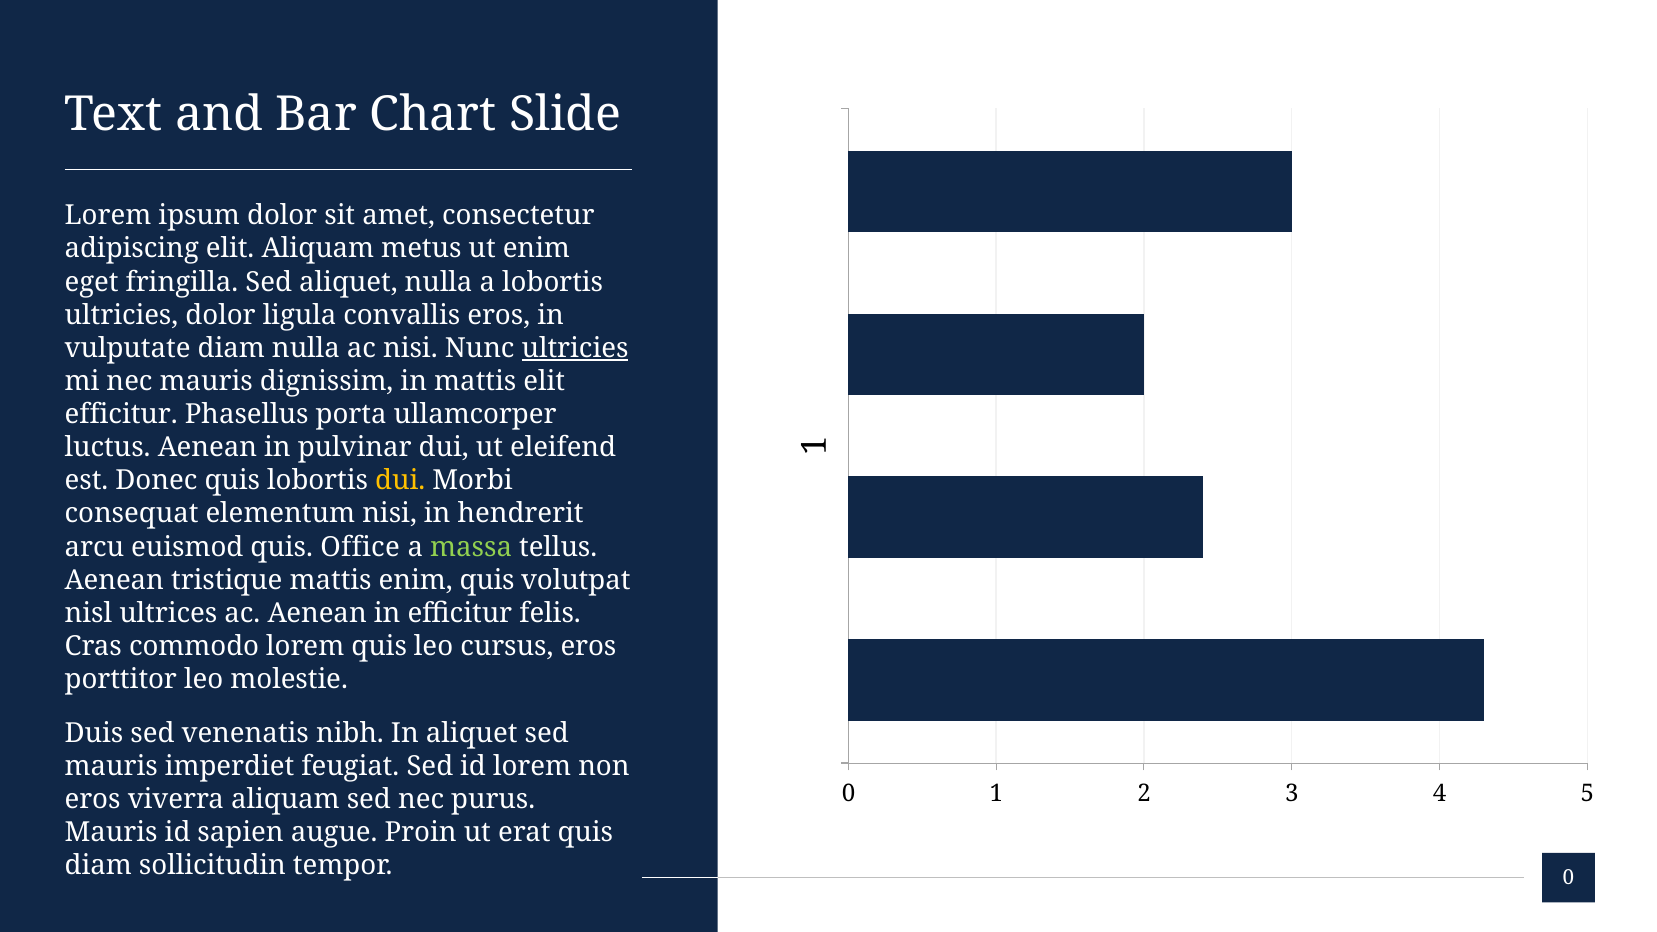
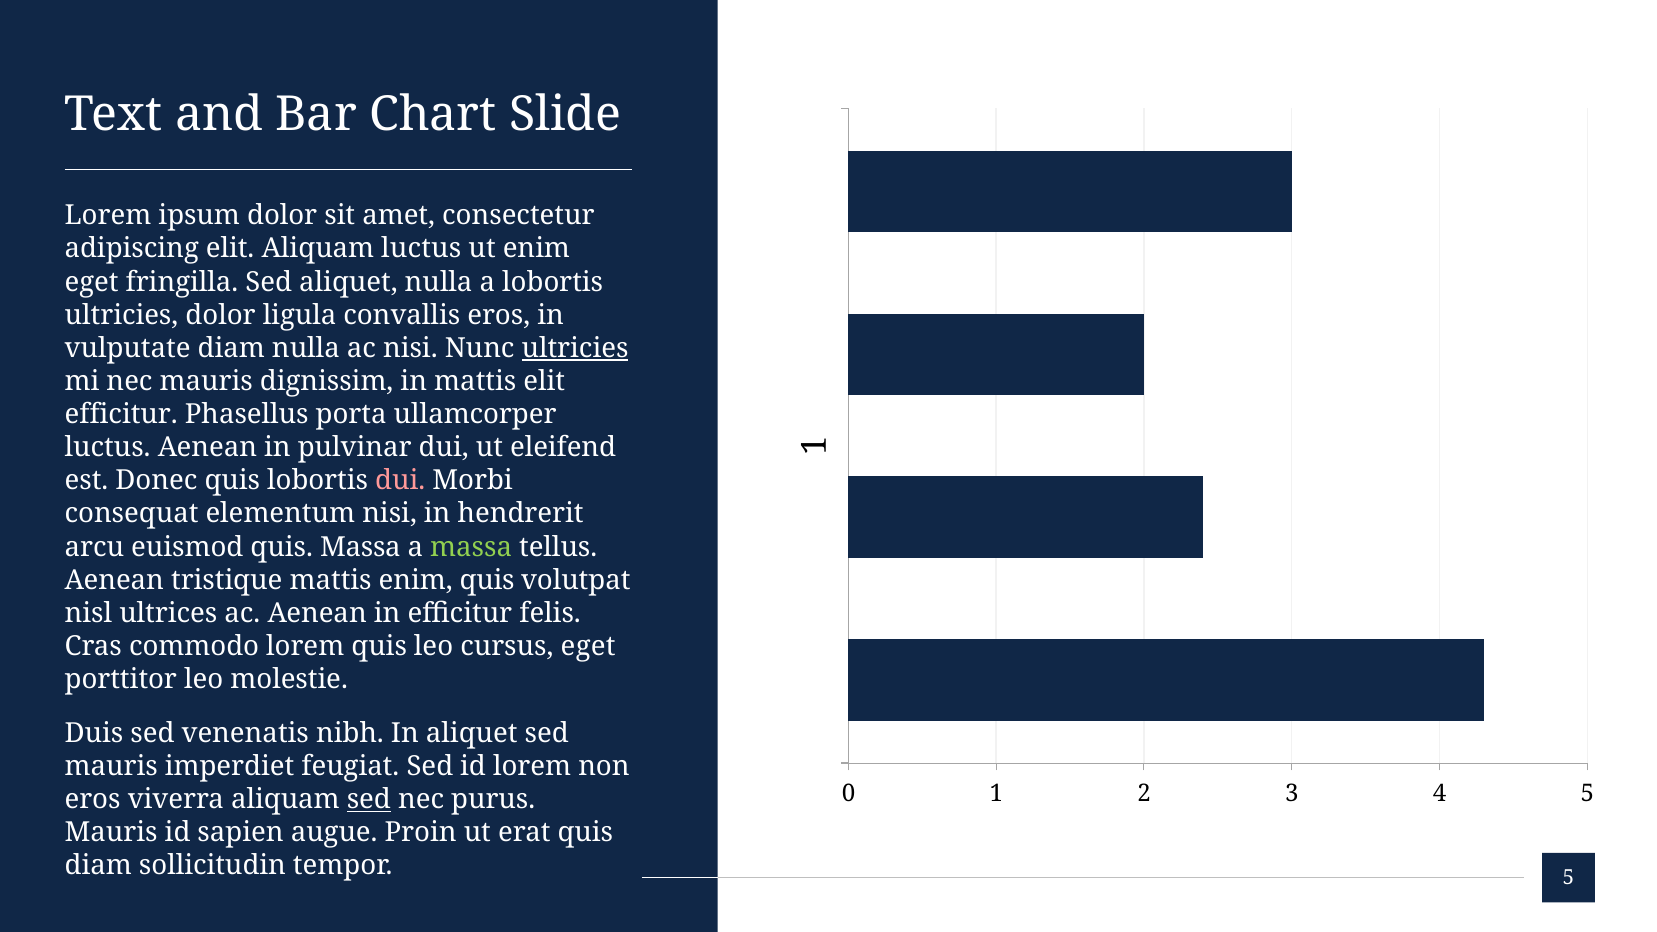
Aliquam metus: metus -> luctus (421, 249)
dui colour: yellow -> pink (400, 481)
quis Office: Office -> Massa (360, 547)
cursus eros: eros -> eget (588, 646)
sed underline: none -> present (369, 800)
tempor 0: 0 -> 5 (1569, 877)
